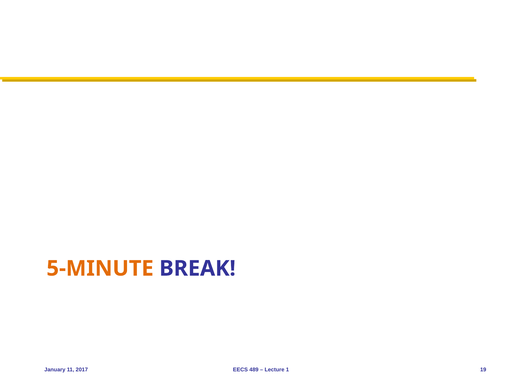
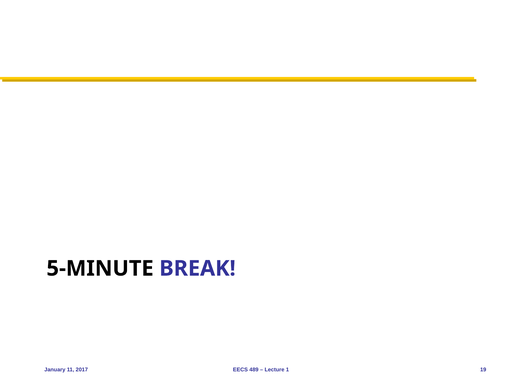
5-MINUTE colour: orange -> black (100, 269)
